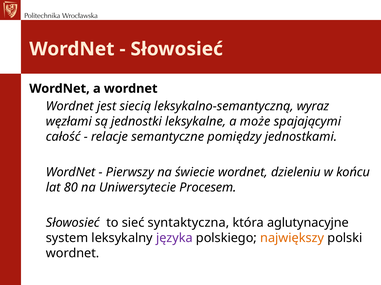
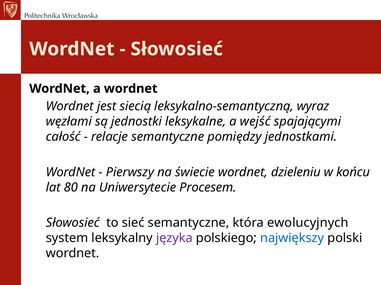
może: może -> wejść (255, 122)
sieć syntaktyczna: syntaktyczna -> semantyczne (189, 223)
aglutynacyjne: aglutynacyjne -> ewolucyjnych (308, 223)
największy colour: orange -> blue (292, 239)
